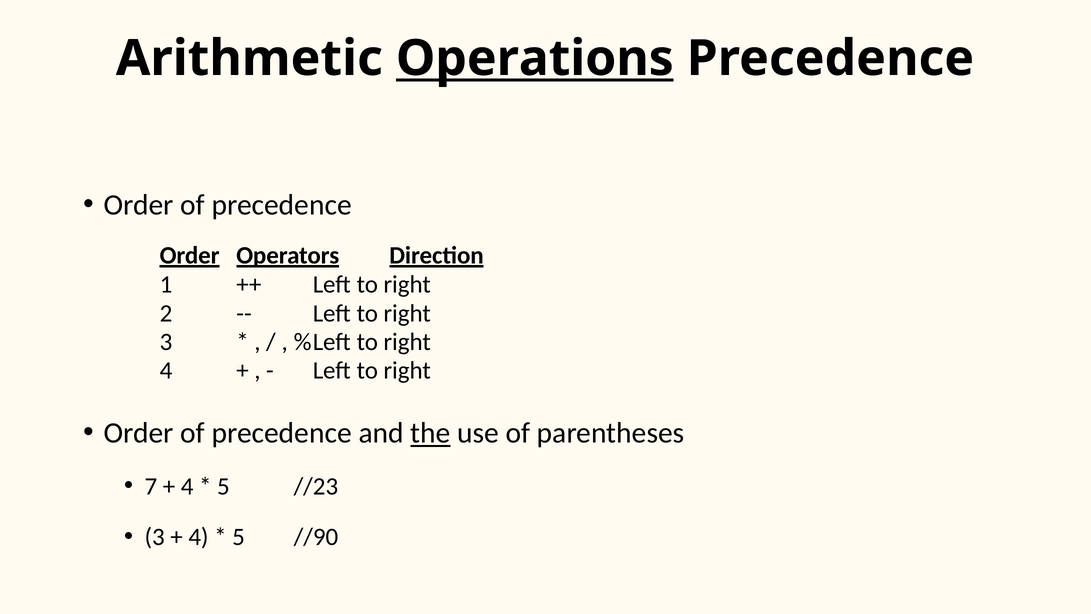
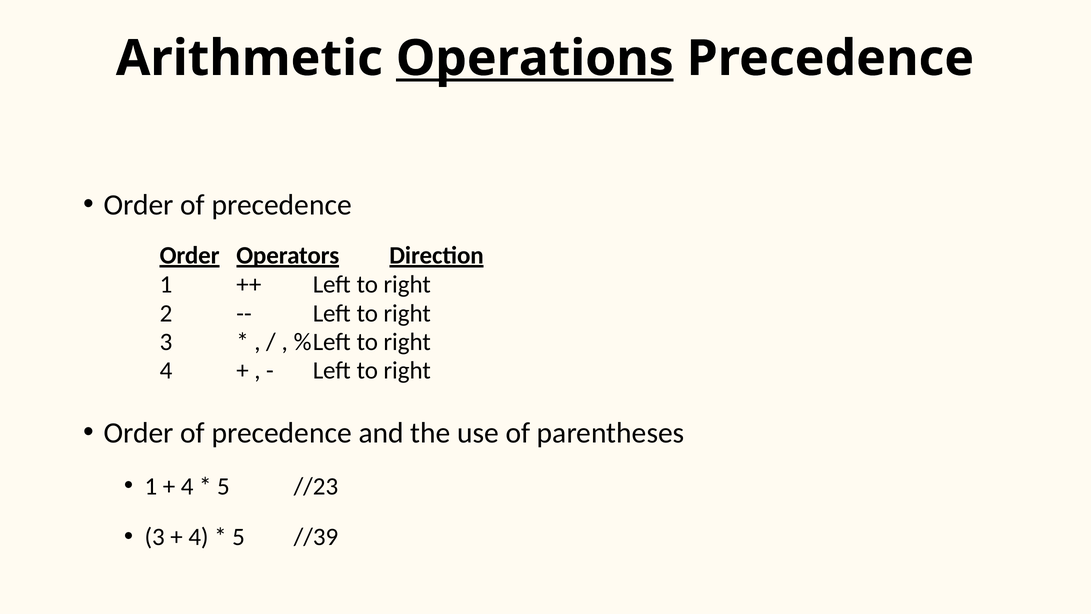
the underline: present -> none (430, 433)
7: 7 -> 1 (151, 486)
//90: //90 -> //39 (316, 537)
